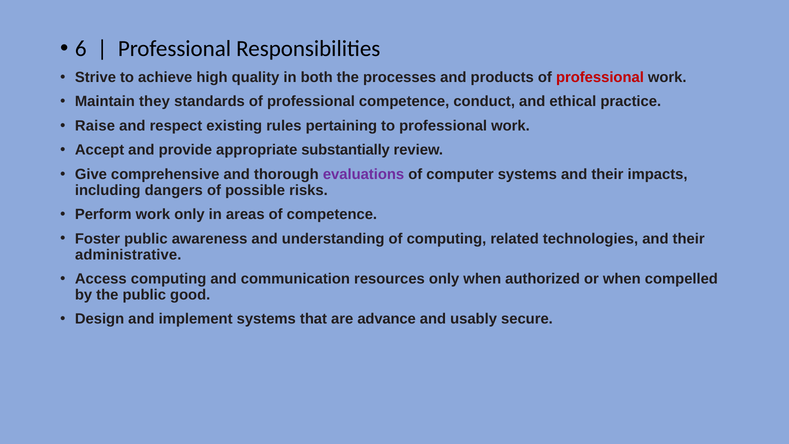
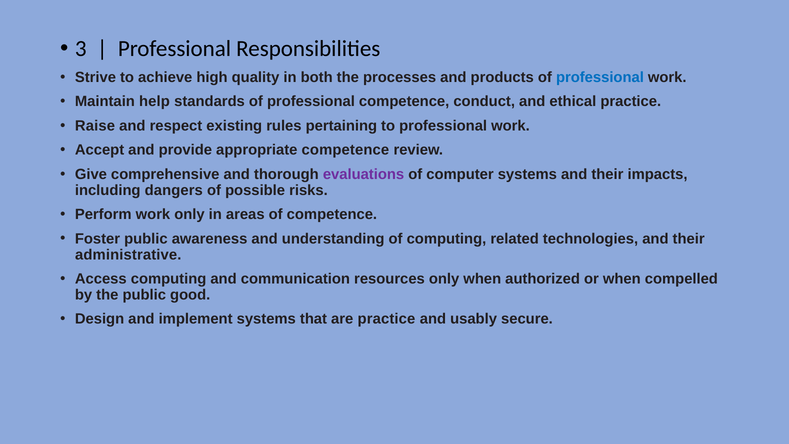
6: 6 -> 3 (81, 49)
professional colour: red -> blue (600, 77)
they: they -> help (154, 102)
appropriate substantially: substantially -> competence (345, 150)
are advance: advance -> practice (386, 319)
